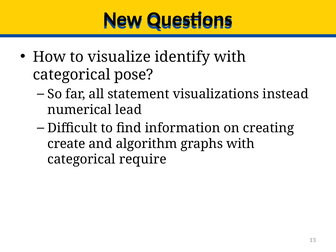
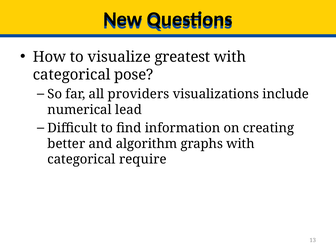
identify: identify -> greatest (182, 57)
statement: statement -> providers (138, 94)
instead: instead -> include (286, 94)
create: create -> better (66, 144)
